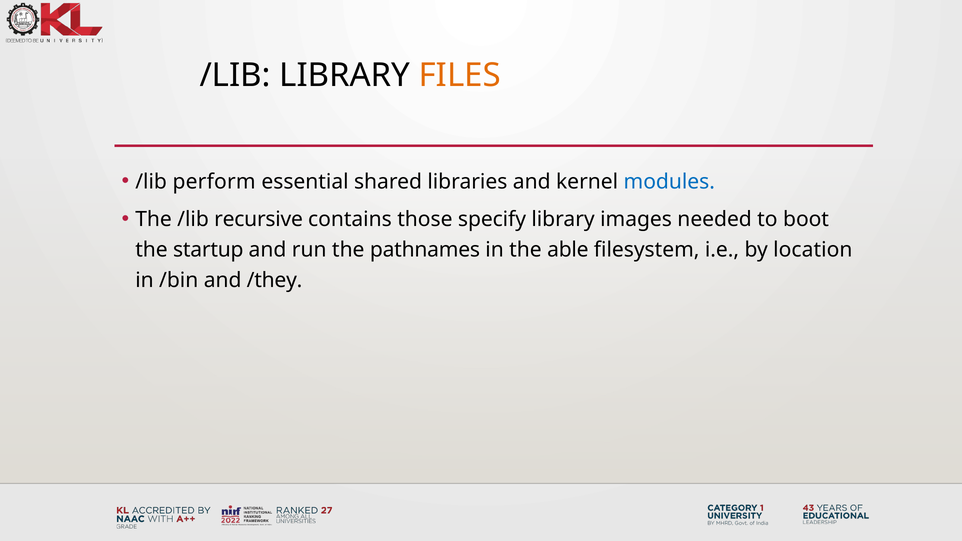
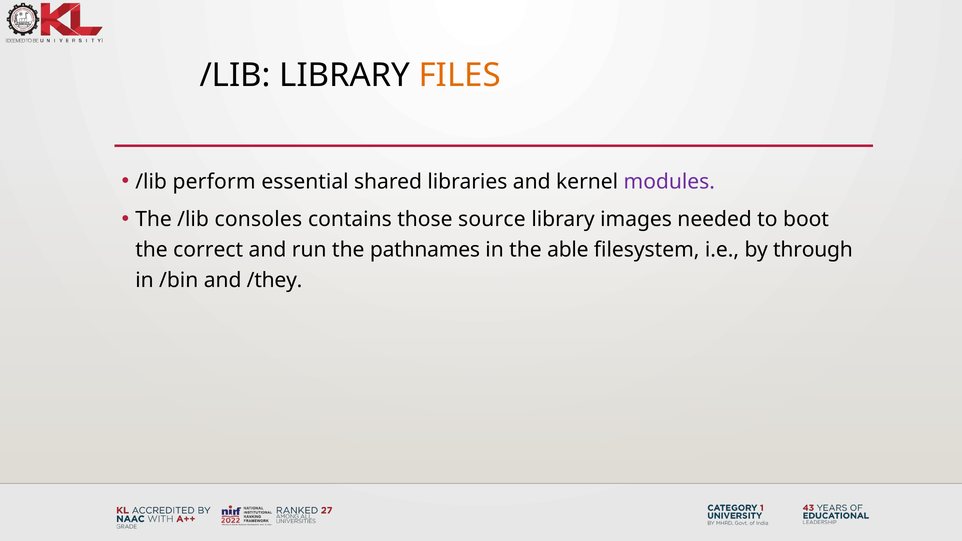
modules colour: blue -> purple (669, 182)
recursive: recursive -> consoles (258, 220)
specify: specify -> source (492, 220)
startup: startup -> correct (208, 250)
location: location -> through (813, 250)
